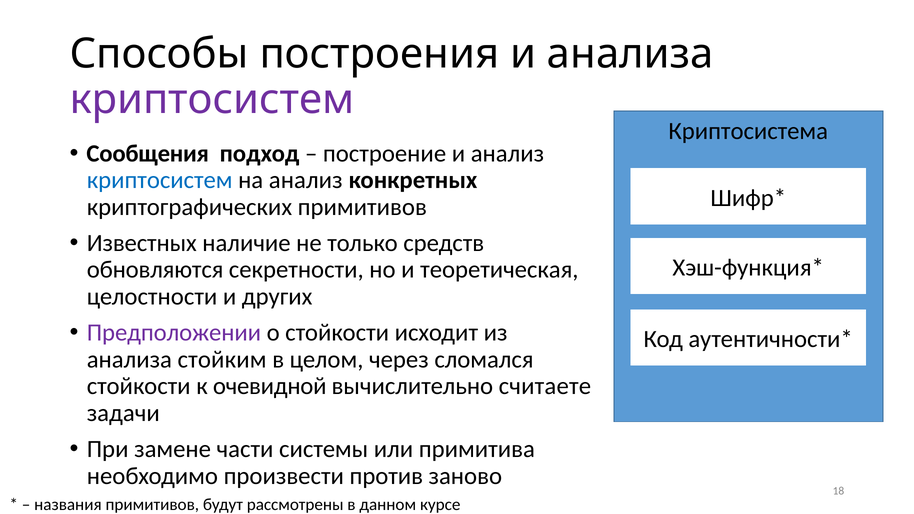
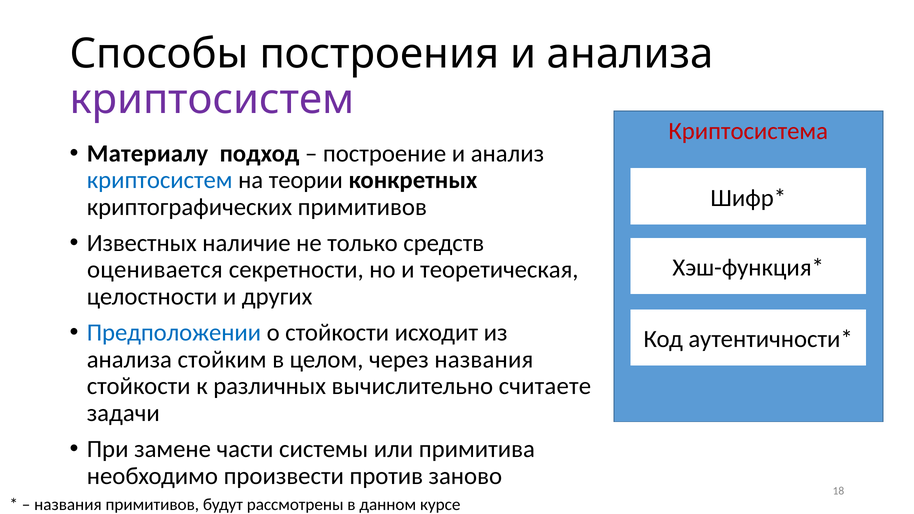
Криптосистема colour: black -> red (748, 131)
Сообщения: Сообщения -> Материалу (147, 153)
на анализ: анализ -> теории (306, 180)
обновляются: обновляются -> оценивается (155, 270)
Предположении colour: purple -> blue (174, 333)
через сломался: сломался -> названия (484, 360)
очевидной: очевидной -> различных (270, 386)
